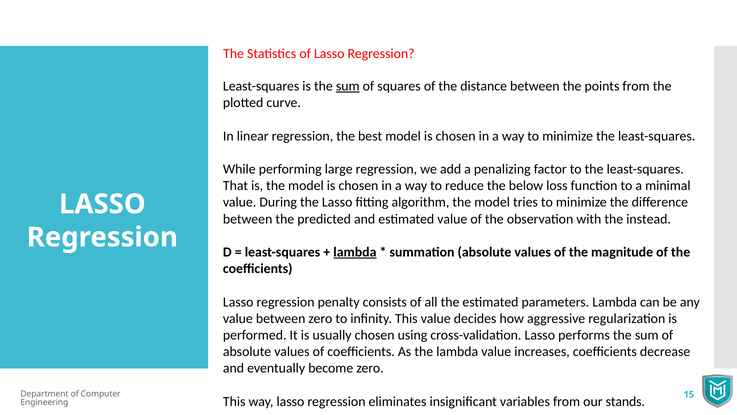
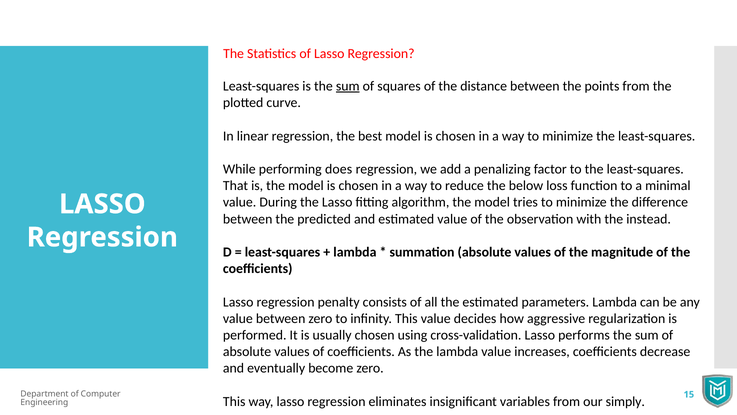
large: large -> does (339, 169)
lambda underline: present -> none (355, 252)
stands: stands -> simply (625, 401)
